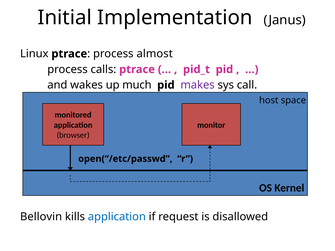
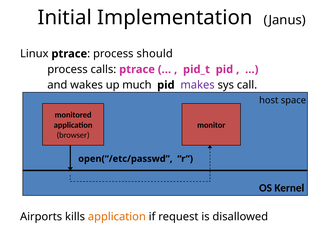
almost: almost -> should (155, 54)
Bellovin: Bellovin -> Airports (41, 217)
application colour: blue -> orange (117, 217)
